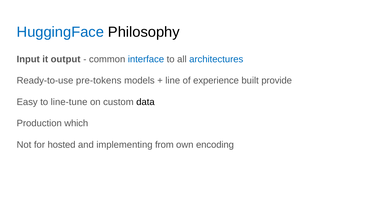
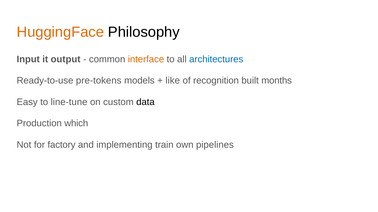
HuggingFace colour: blue -> orange (60, 32)
interface colour: blue -> orange (146, 59)
line: line -> like (173, 81)
experience: experience -> recognition (216, 81)
provide: provide -> months (277, 81)
hosted: hosted -> factory (62, 145)
from: from -> train (164, 145)
encoding: encoding -> pipelines (215, 145)
